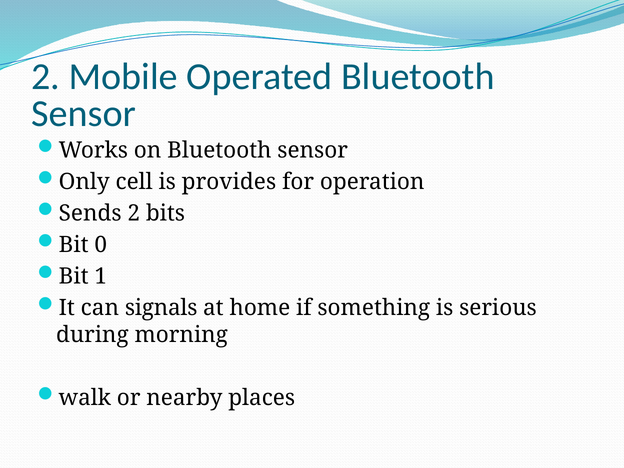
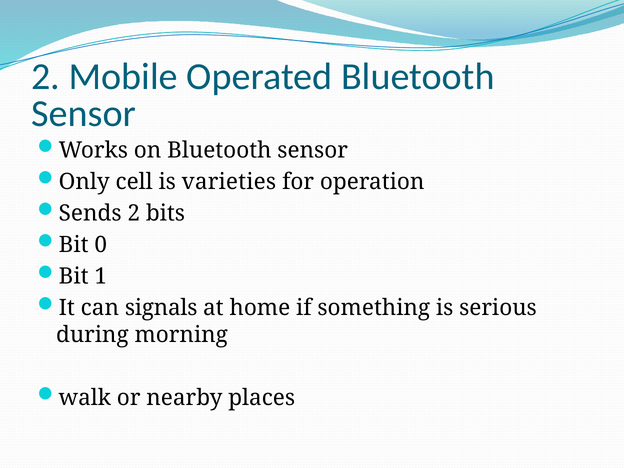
provides: provides -> varieties (229, 182)
